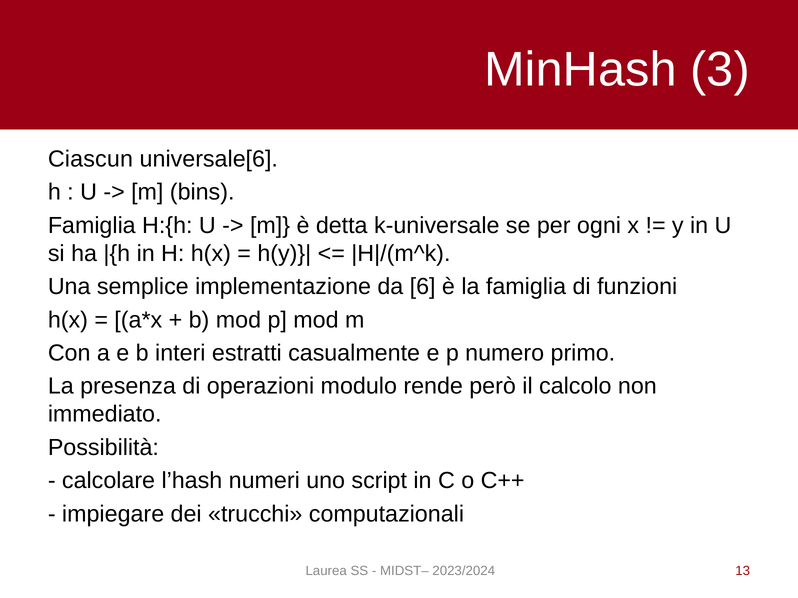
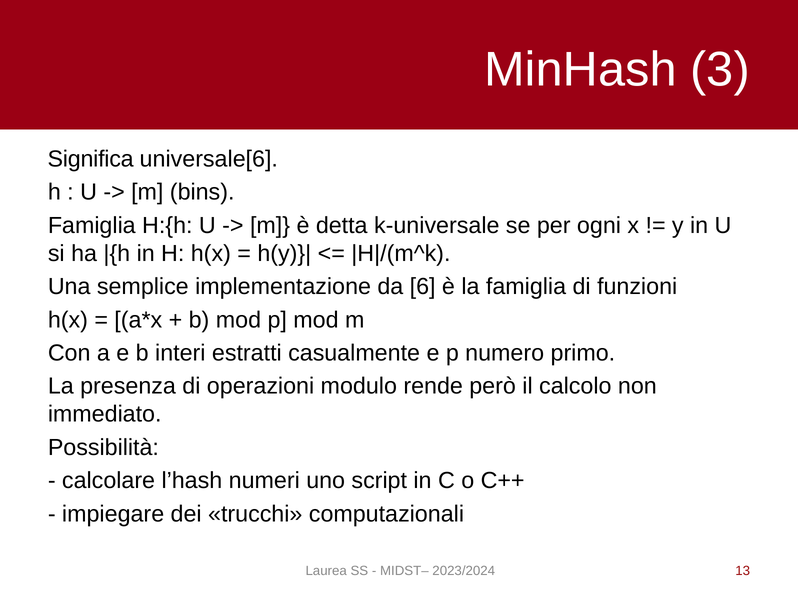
Ciascun: Ciascun -> Significa (91, 159)
